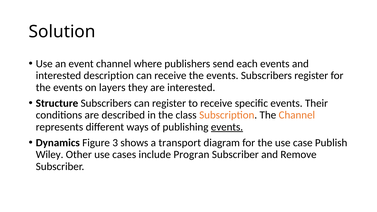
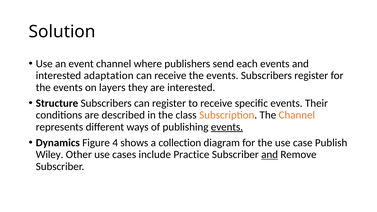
description: description -> adaptation (109, 76)
3: 3 -> 4 (115, 143)
transport: transport -> collection (180, 143)
Progran: Progran -> Practice (191, 155)
and underline: none -> present (270, 155)
